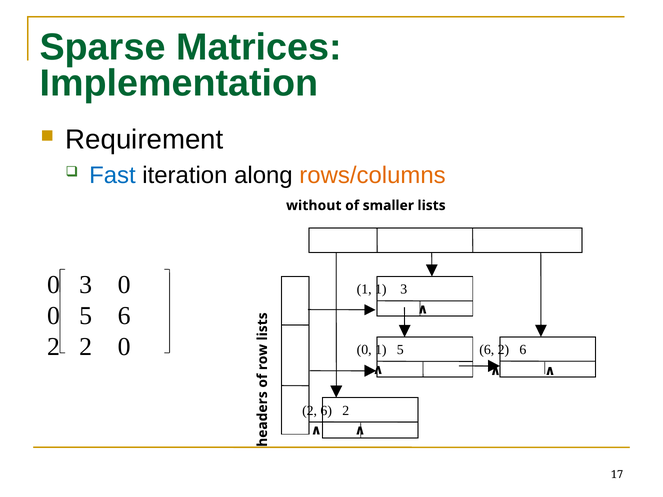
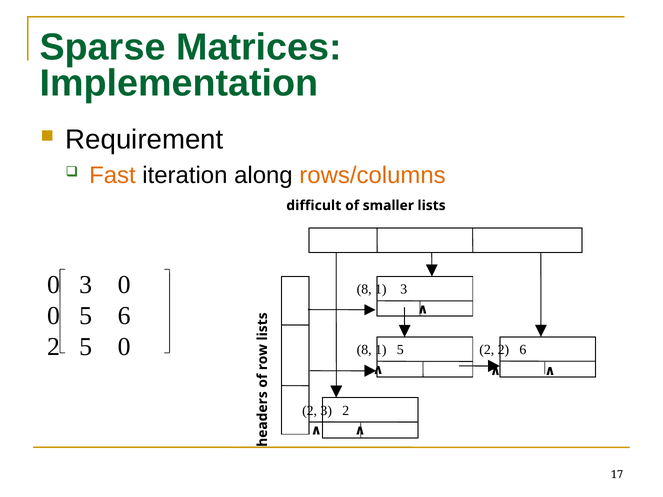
Fast colour: blue -> orange (112, 175)
without: without -> difficult (314, 206)
1: 1 -> 8 (364, 289)
2 2: 2 -> 5 (86, 347)
6: 6 -> 2 (487, 350)
0: 0 -> 8 (364, 350)
6: 6 -> 3 (326, 411)
